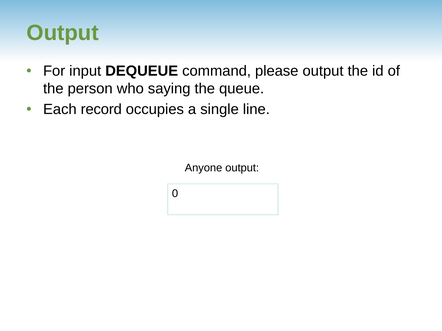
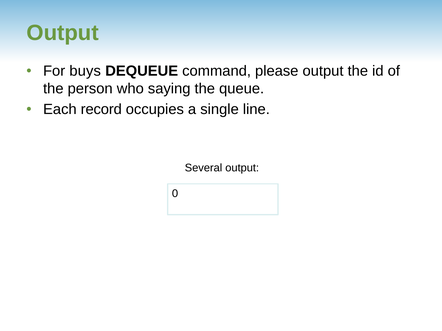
input: input -> buys (85, 71)
Anyone: Anyone -> Several (204, 168)
